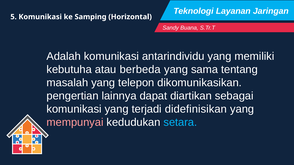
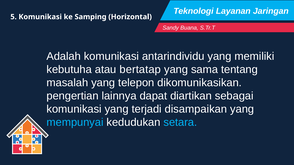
berbeda: berbeda -> bertatap (140, 70)
didefinisikan: didefinisikan -> disampaikan (196, 109)
mempunyai colour: pink -> light blue (75, 123)
